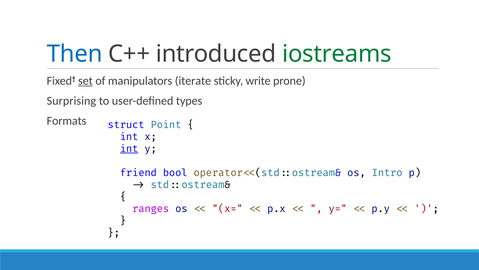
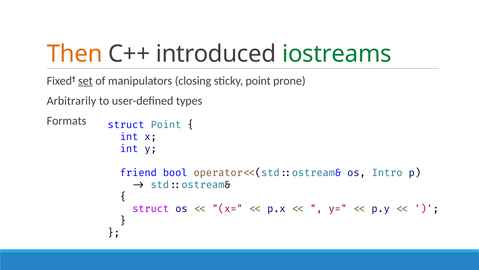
Then colour: blue -> orange (75, 54)
iterate: iterate -> closing (193, 81)
sticky write: write -> point (258, 81)
Surprising: Surprising -> Arbitrarily (71, 101)
int underline: present -> none (129, 148)
ranges: ranges -> struct (151, 208)
